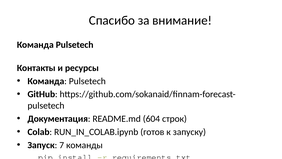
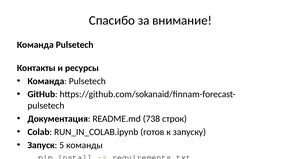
604: 604 -> 738 (151, 119)
7: 7 -> 5 (62, 145)
